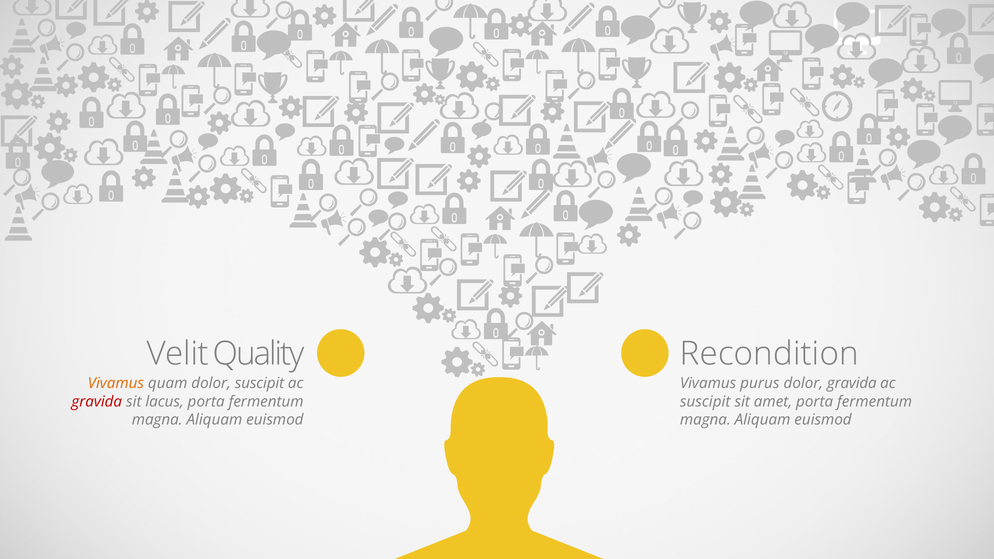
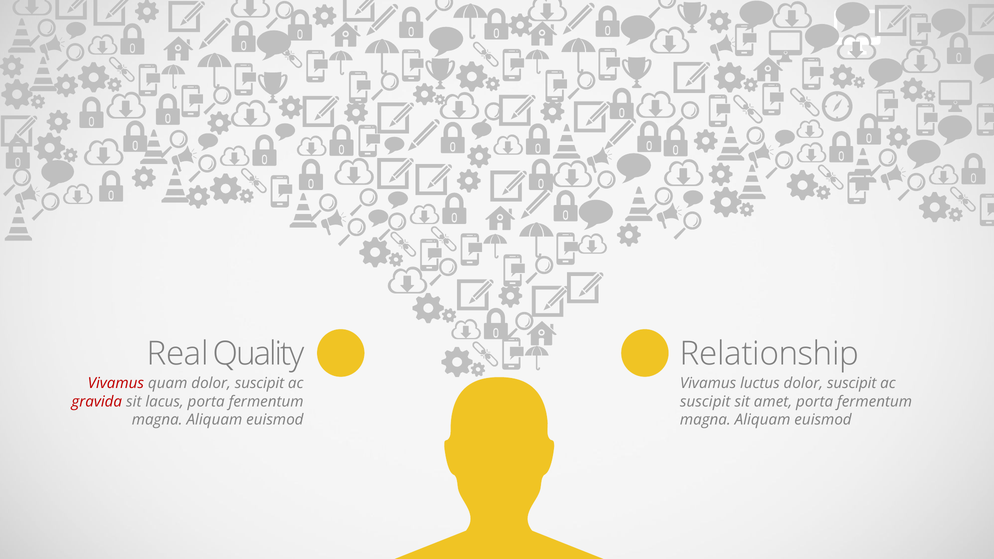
Velit: Velit -> Real (178, 354)
Recondition: Recondition -> Relationship (769, 354)
Vivamus colour: orange -> red (116, 384)
purus: purus -> luctus (760, 384)
gravida: gravida -> suscipit (852, 384)
